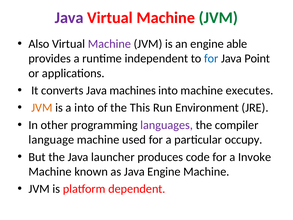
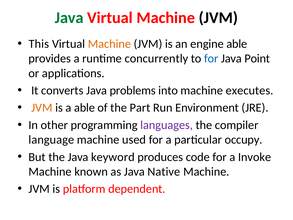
Java colour: purple -> green (69, 18)
JVM colour: green -> black (218, 18)
Also: Also -> This (39, 44)
Machine colour: purple -> orange (109, 44)
independent: independent -> concurrently (156, 58)
machines: machines -> problems (133, 90)
a into: into -> able (85, 108)
This: This -> Part (140, 108)
launcher: launcher -> keyword (113, 157)
Java Engine: Engine -> Native (164, 171)
